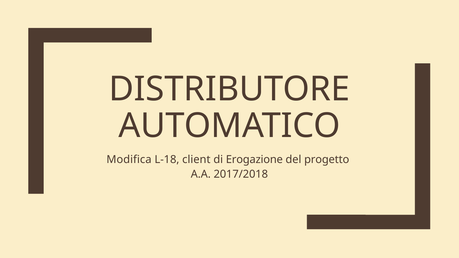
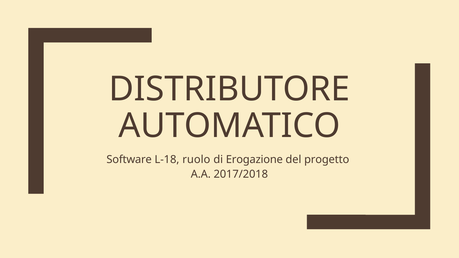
Modifica: Modifica -> Software (129, 160)
client: client -> ruolo (196, 160)
